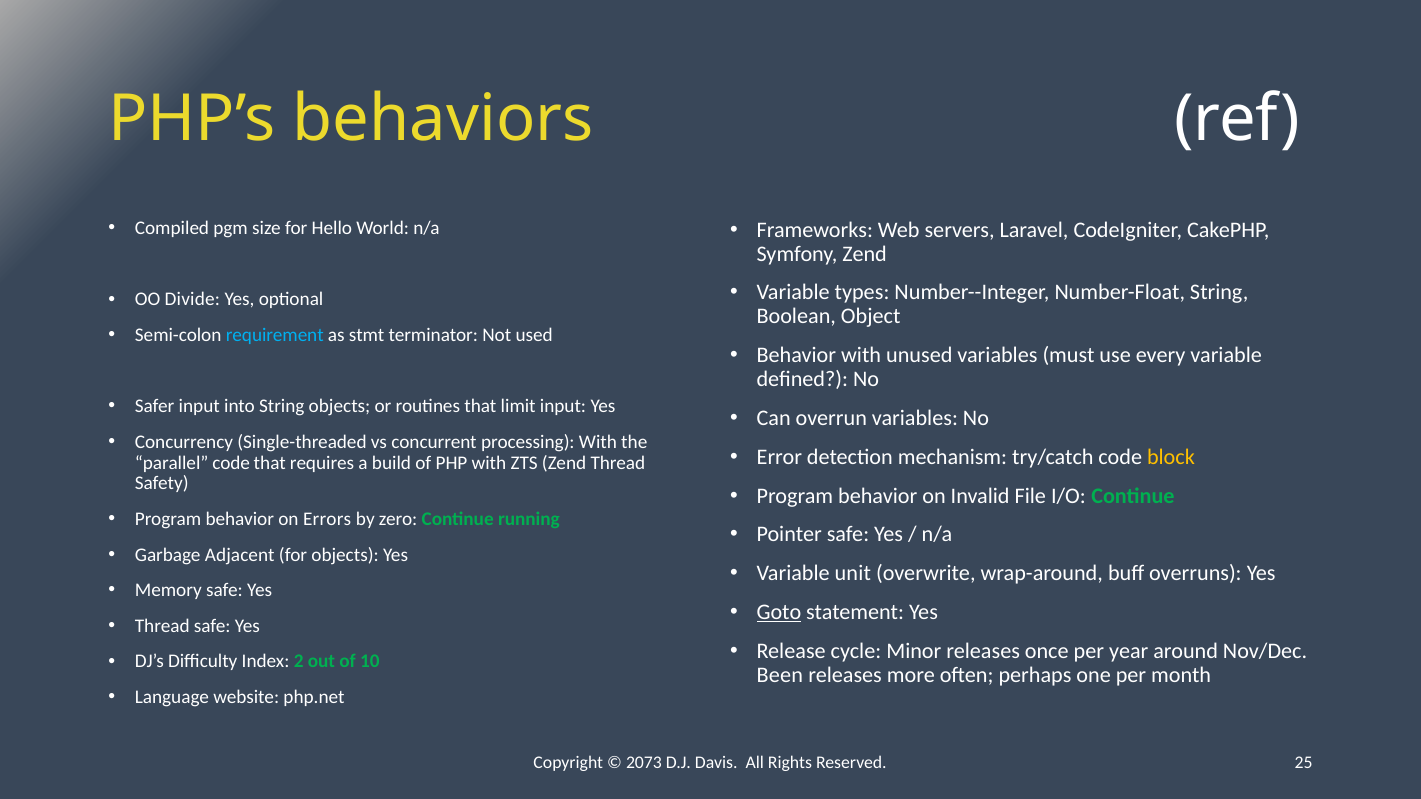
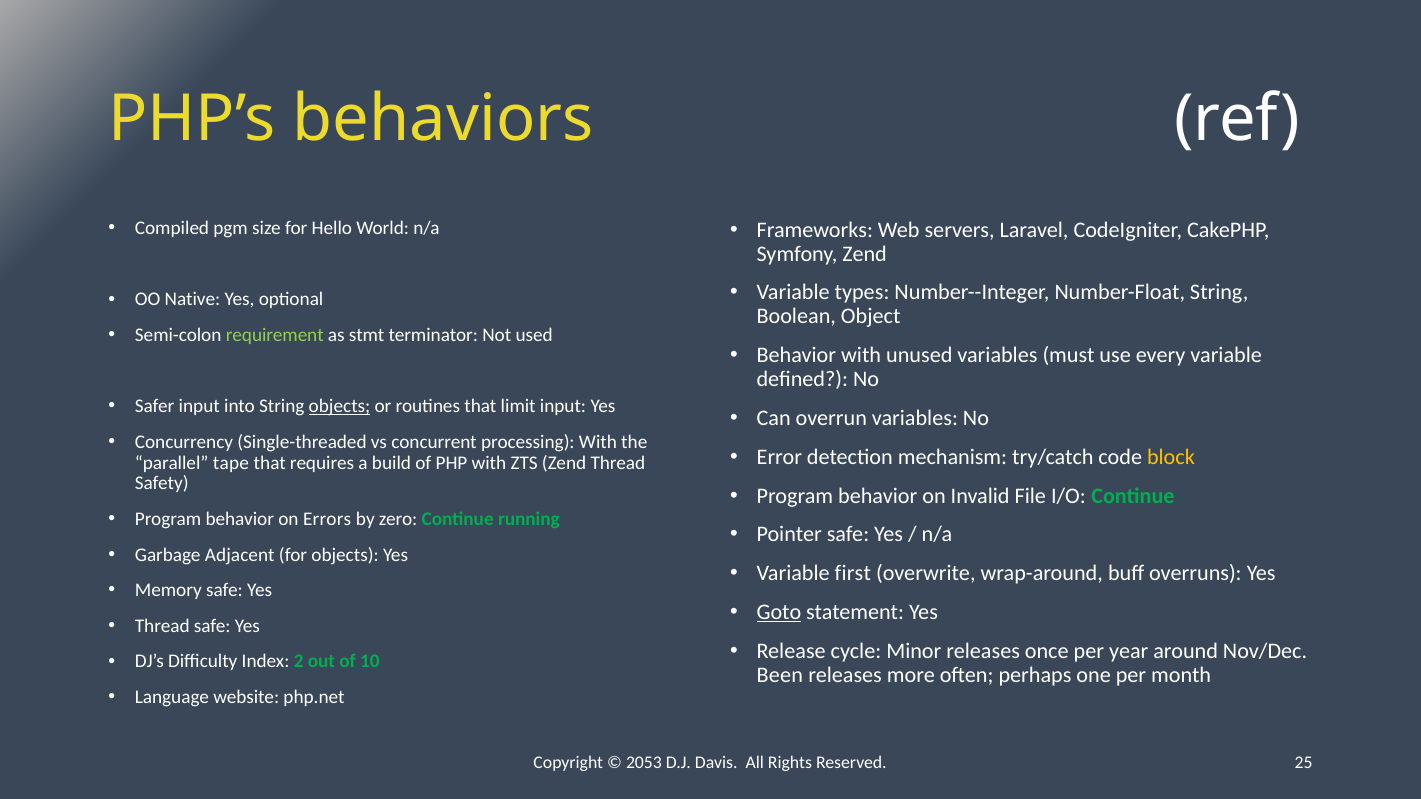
Divide: Divide -> Native (192, 300)
requirement colour: light blue -> light green (275, 335)
objects underline: none -> present (340, 406)
parallel code: code -> tape (231, 463)
unit: unit -> first (853, 574)
2073: 2073 -> 2053 (644, 763)
